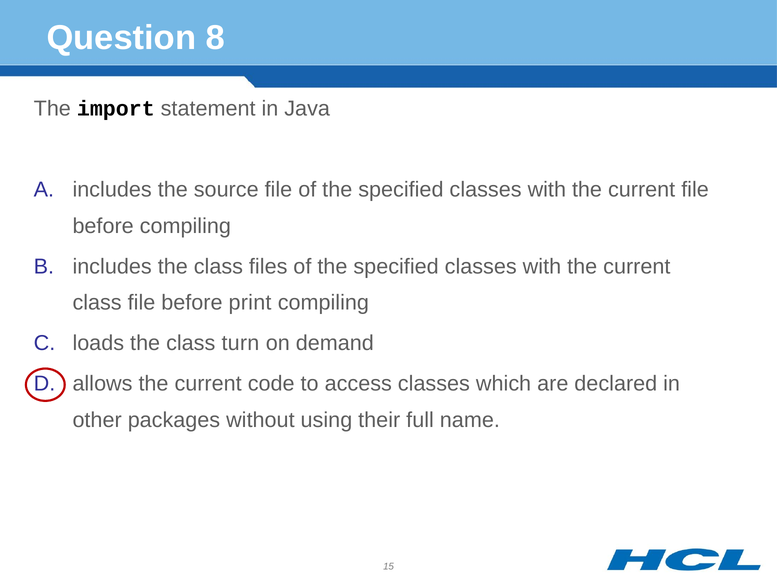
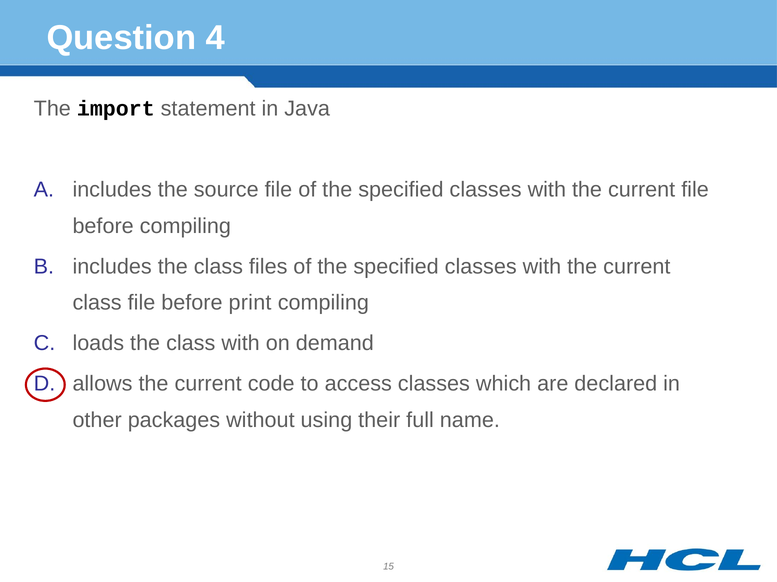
8: 8 -> 4 (215, 38)
class turn: turn -> with (241, 344)
